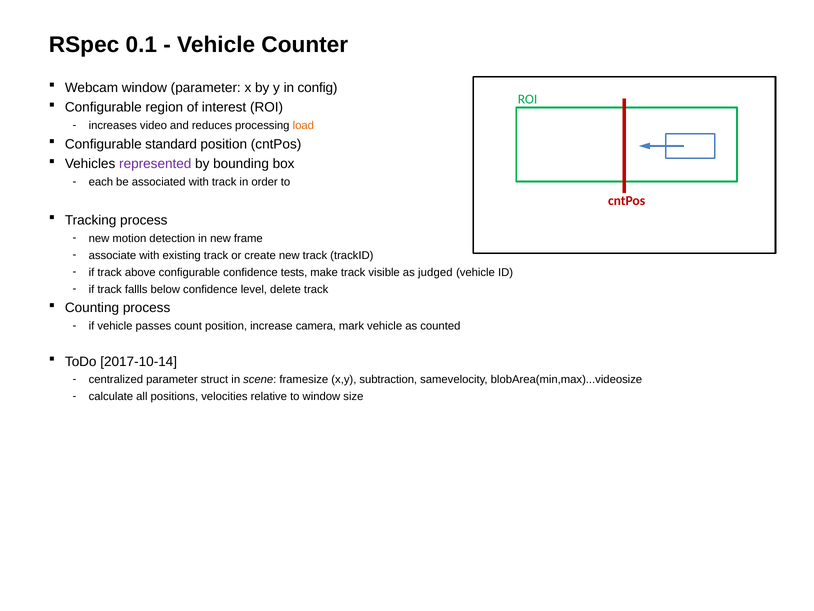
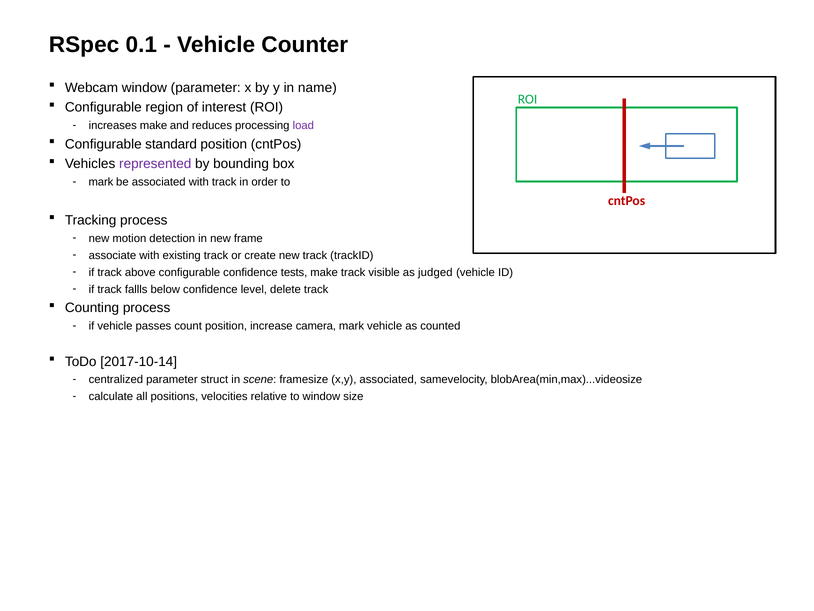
config: config -> name (317, 88)
increases video: video -> make (154, 125)
load colour: orange -> purple (303, 125)
each: each -> mark (101, 182)
x,y subtraction: subtraction -> associated (388, 379)
